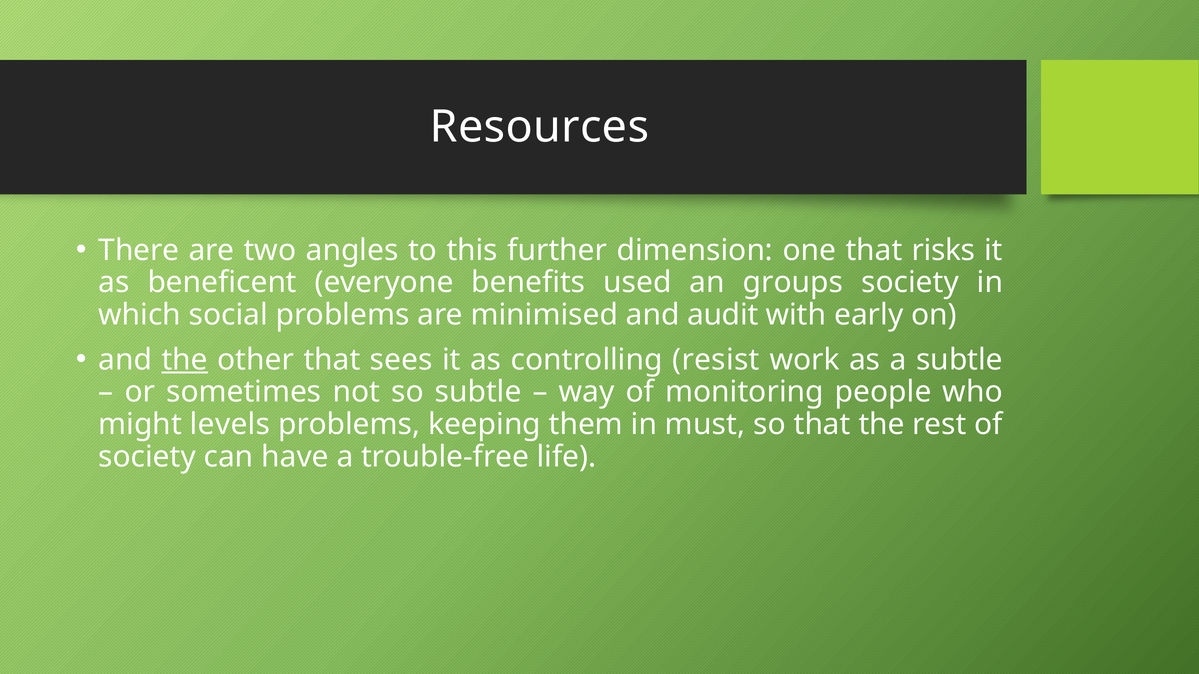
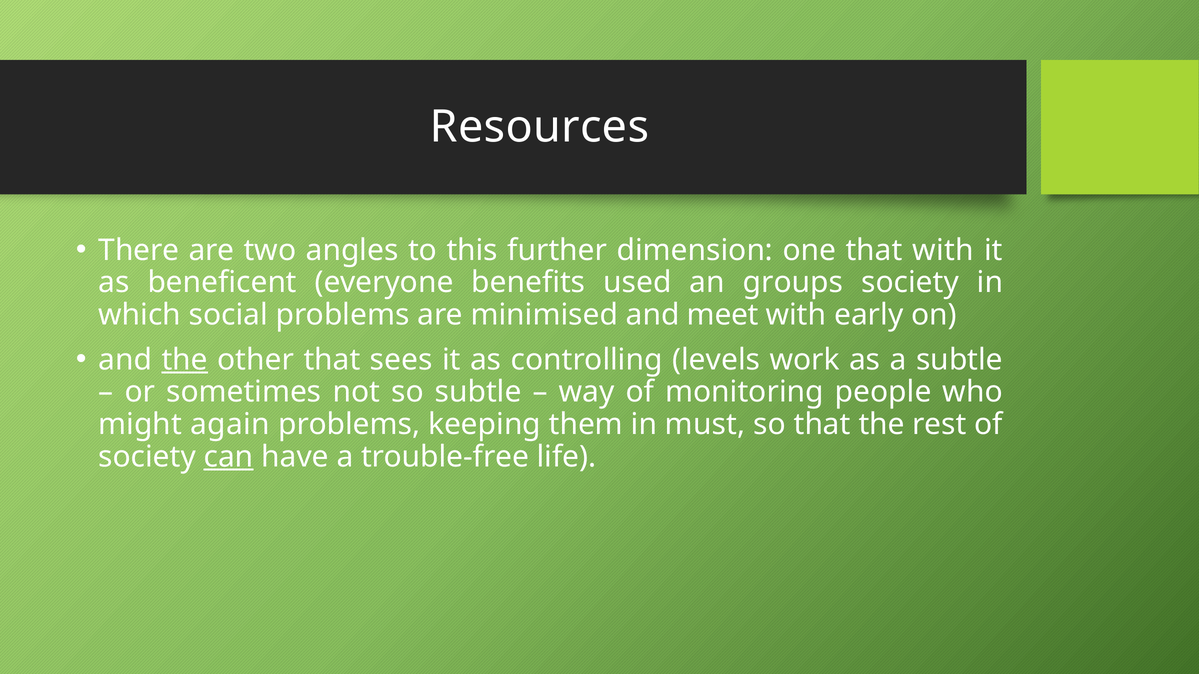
that risks: risks -> with (943, 250)
audit: audit -> meet (723, 315)
resist: resist -> levels (716, 360)
levels: levels -> again (230, 425)
can underline: none -> present (229, 457)
